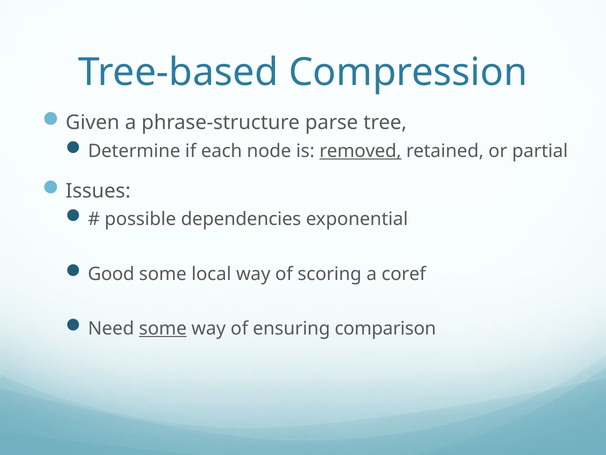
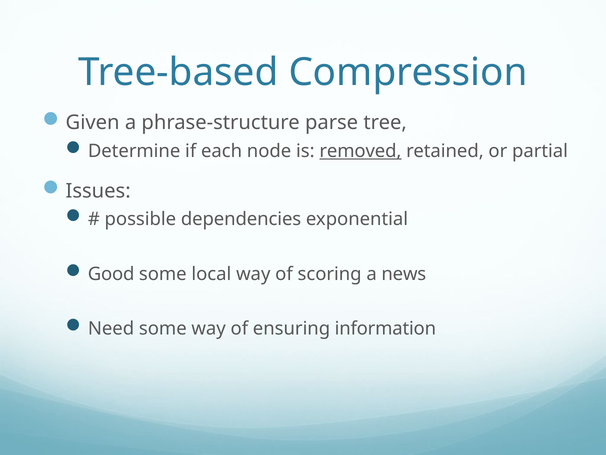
coref: coref -> news (404, 274)
some underline: present -> none (163, 328)
comparison: comparison -> information (385, 328)
